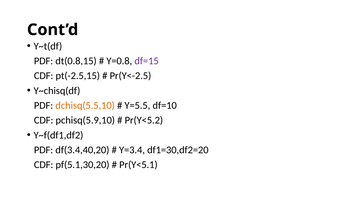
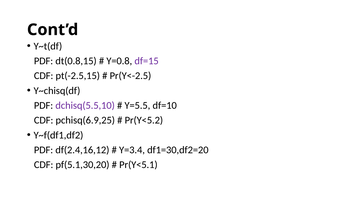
dchisq(5.5,10 colour: orange -> purple (85, 106)
pchisq(5.9,10: pchisq(5.9,10 -> pchisq(6.9,25 (85, 120)
df(3.4,40,20: df(3.4,40,20 -> df(2.4,16,12 (82, 150)
